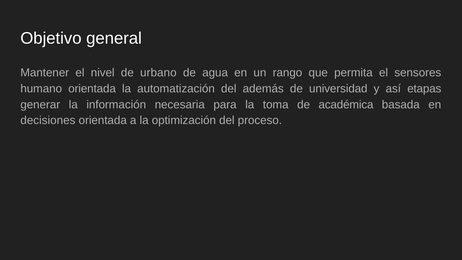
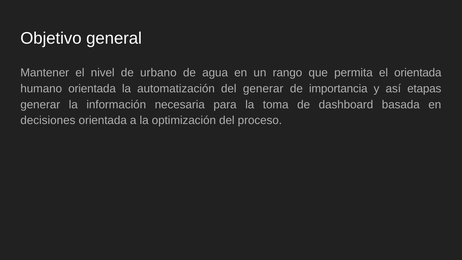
el sensores: sensores -> orientada (418, 73)
del además: además -> generar (263, 89)
universidad: universidad -> importancia (338, 89)
académica: académica -> dashboard (346, 105)
